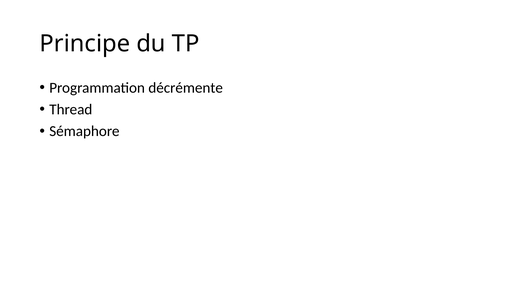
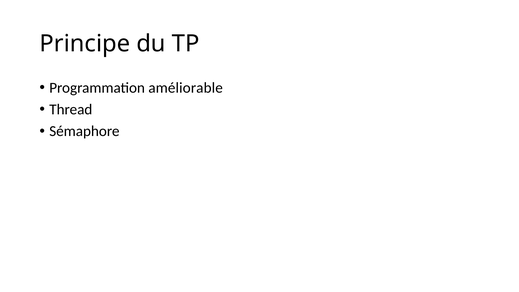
décrémente: décrémente -> améliorable (186, 88)
